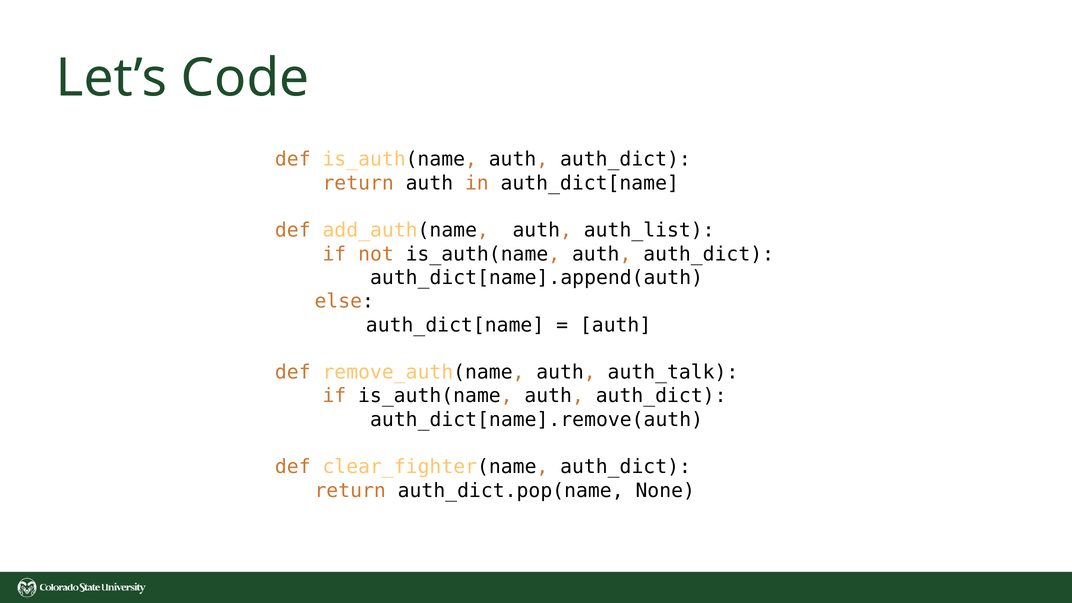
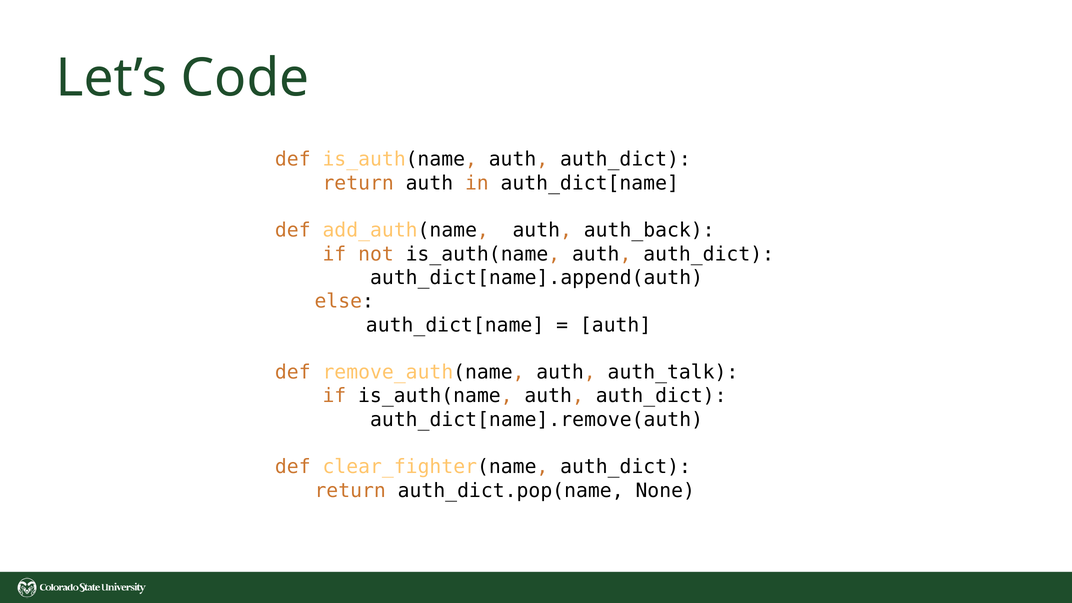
auth_list: auth_list -> auth_back (649, 230)
